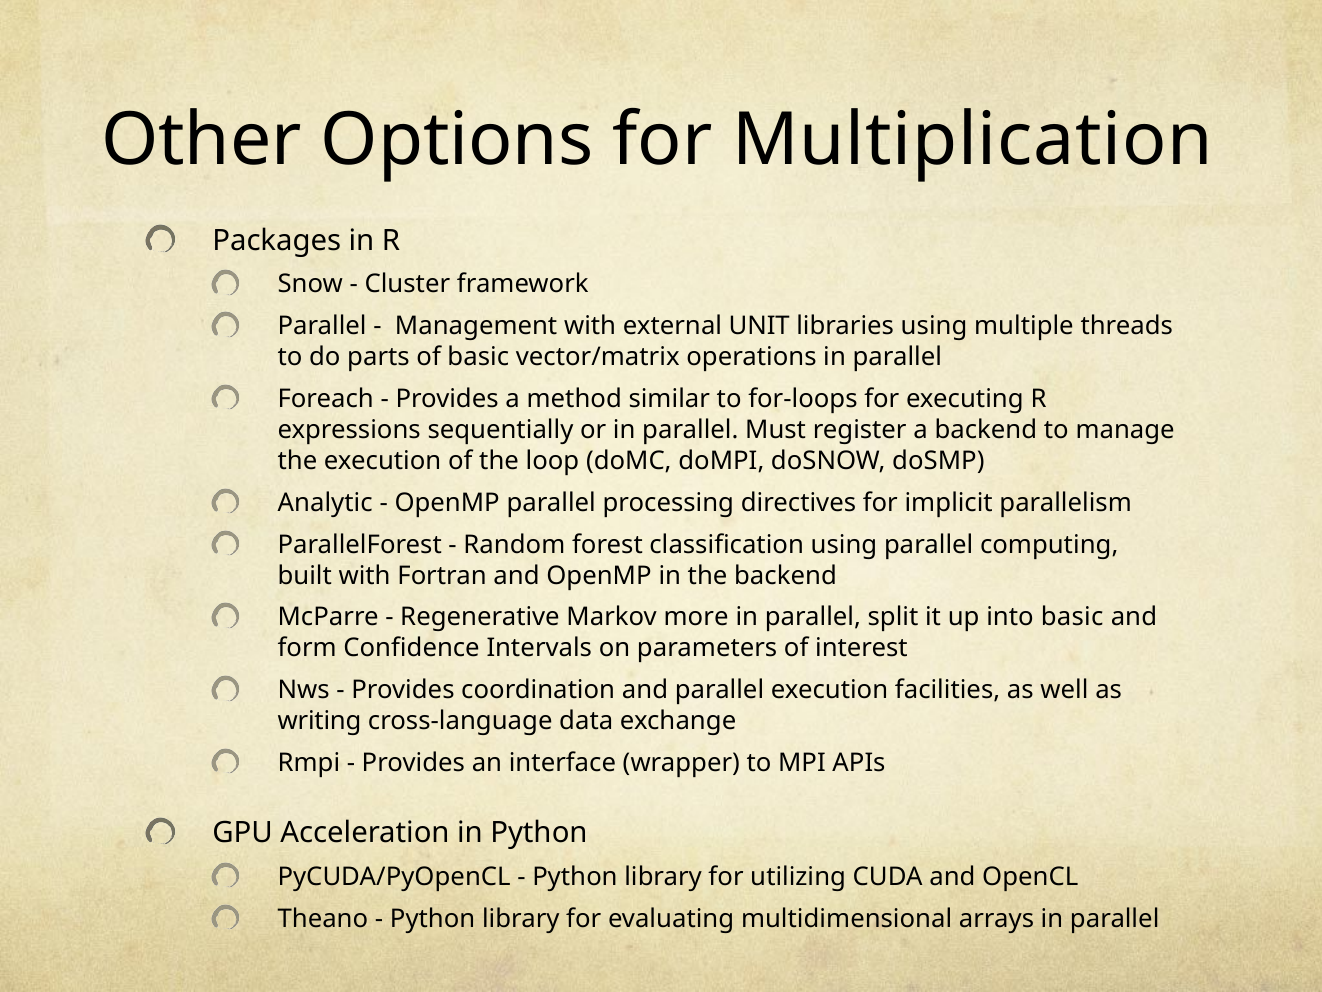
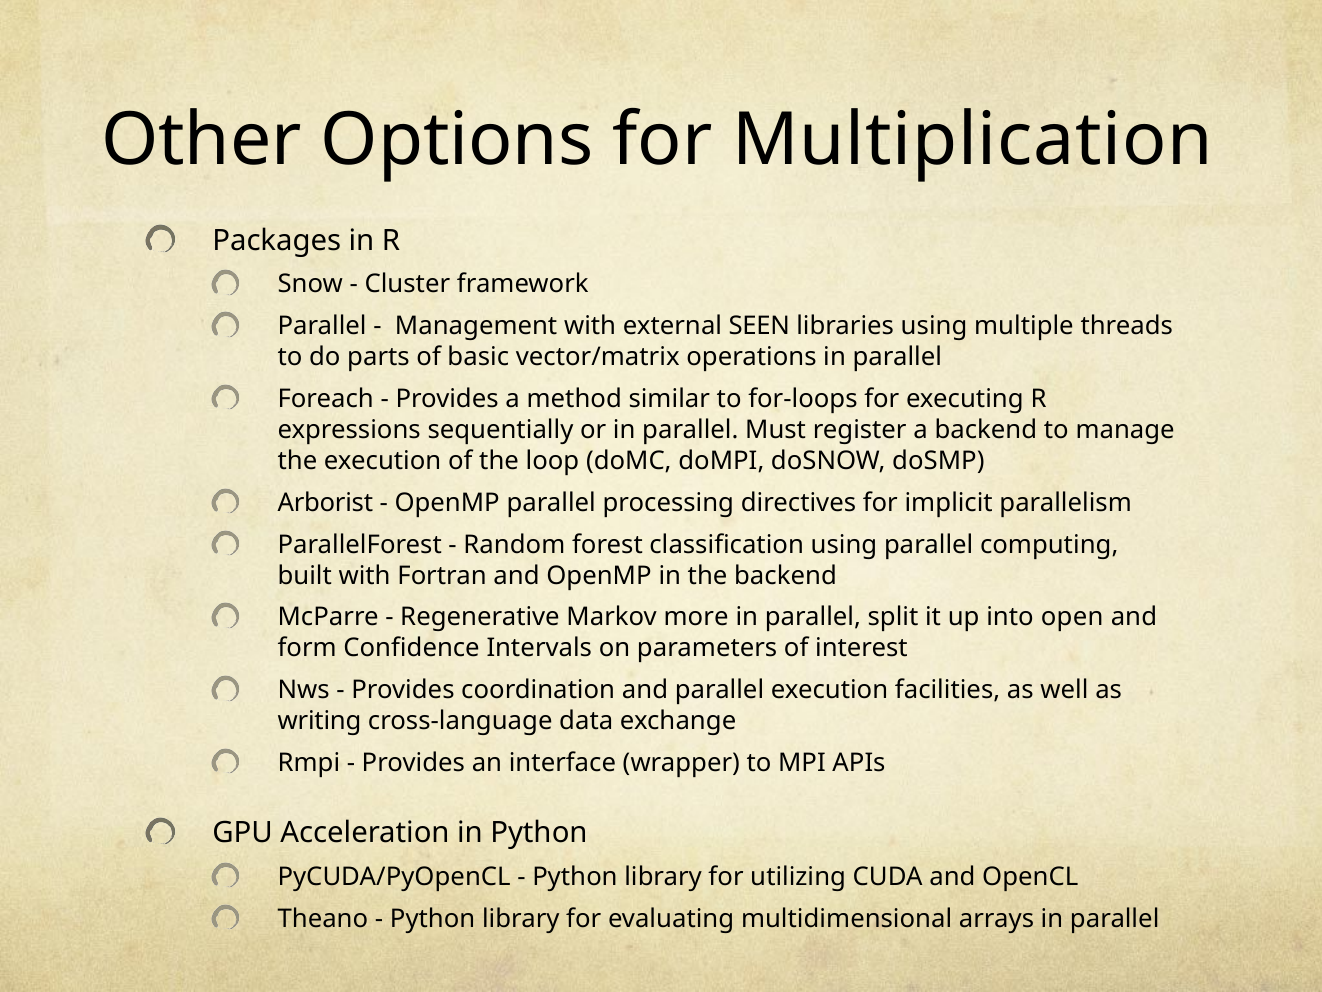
UNIT: UNIT -> SEEN (759, 326)
Analytic: Analytic -> Arborist (325, 503)
into basic: basic -> open (1072, 617)
